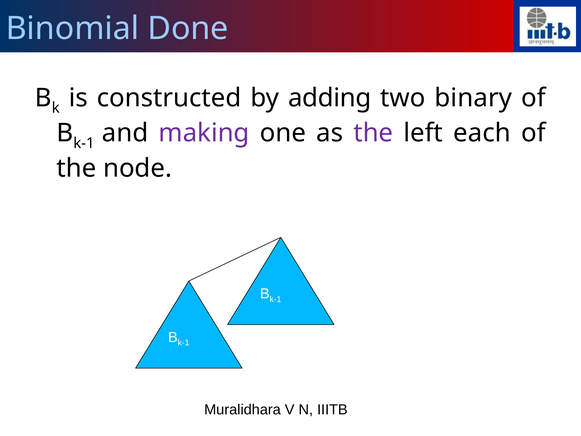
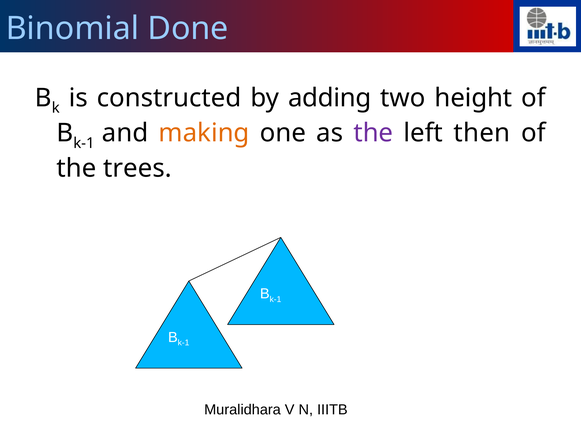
binary: binary -> height (473, 98)
making colour: purple -> orange (204, 133)
each: each -> then (482, 133)
node: node -> trees (137, 168)
